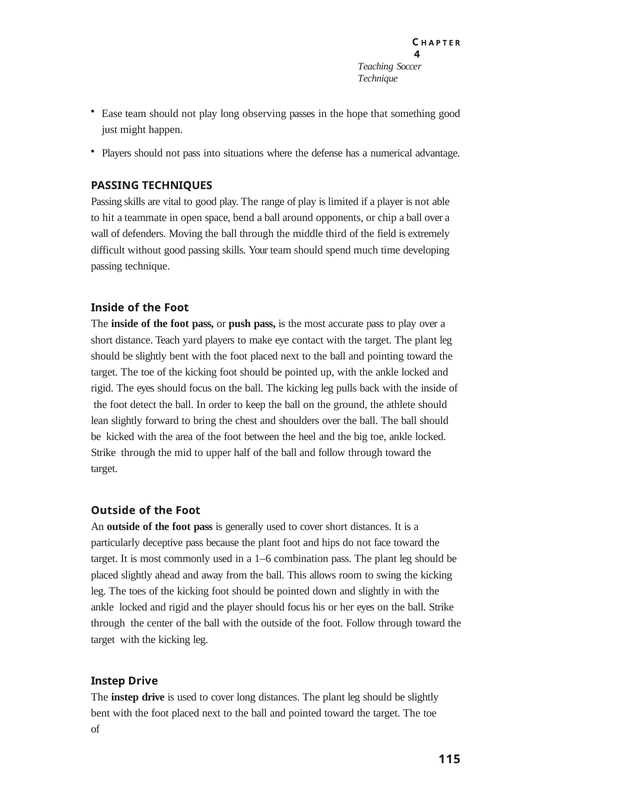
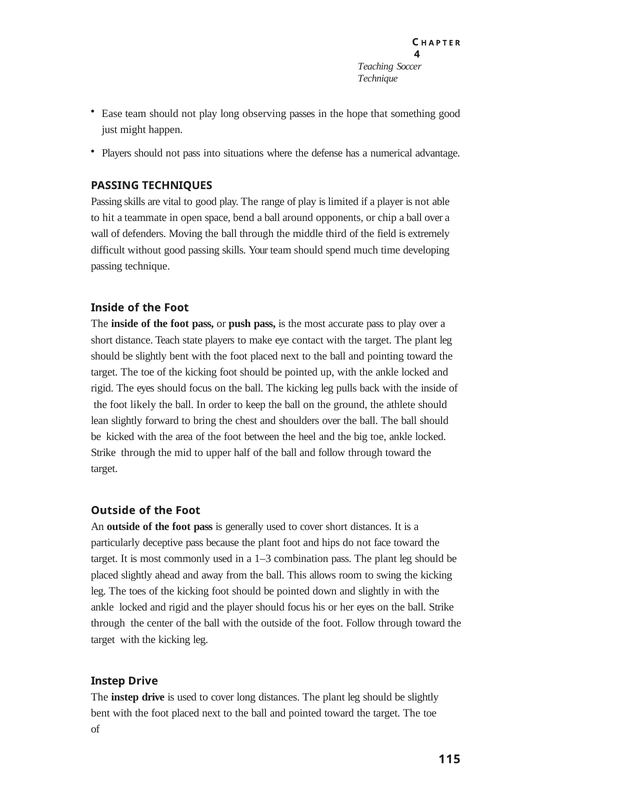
yard: yard -> state (193, 340)
detect: detect -> likely (143, 404)
1–6: 1–6 -> 1–3 (263, 559)
